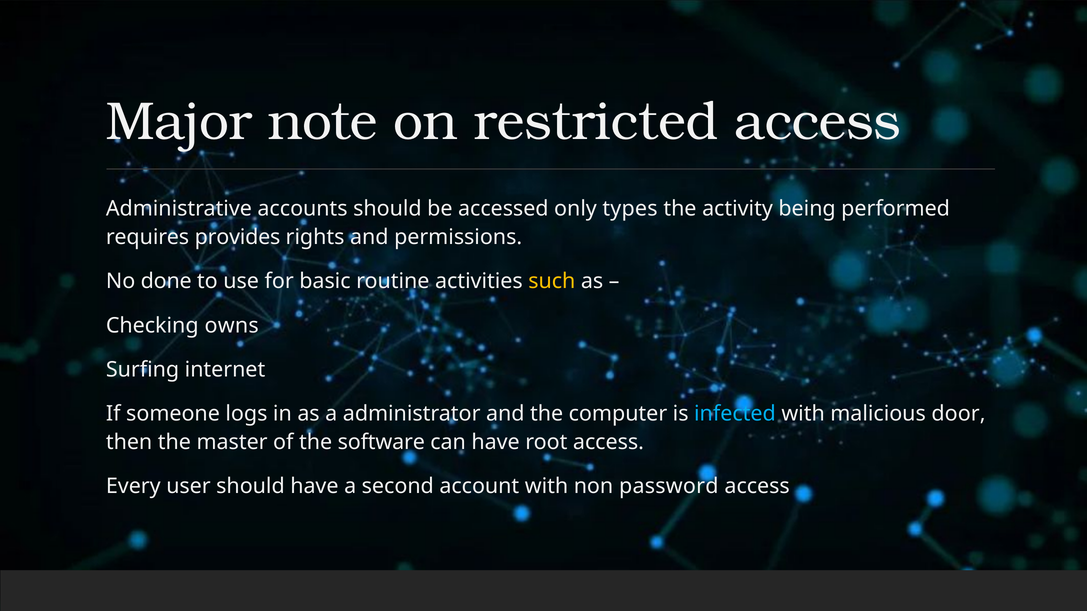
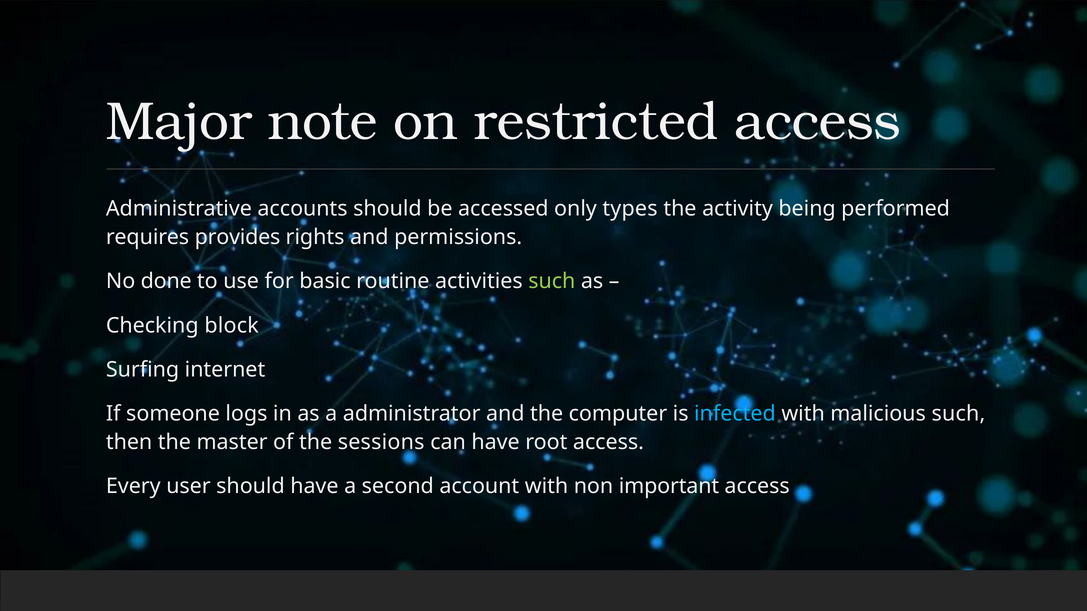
such colour: yellow -> light green (552, 282)
owns: owns -> block (232, 326)
malicious door: door -> such (958, 414)
software: software -> sessions (381, 442)
password: password -> important (669, 487)
